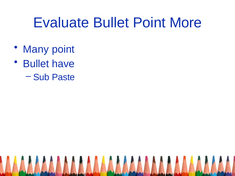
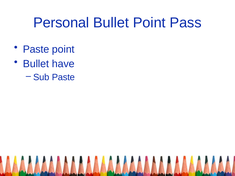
Evaluate: Evaluate -> Personal (61, 23)
More: More -> Pass (186, 23)
Many: Many -> Paste (36, 49)
